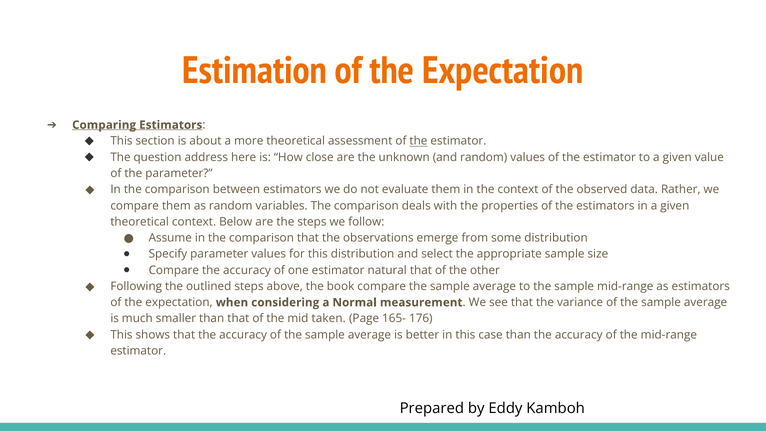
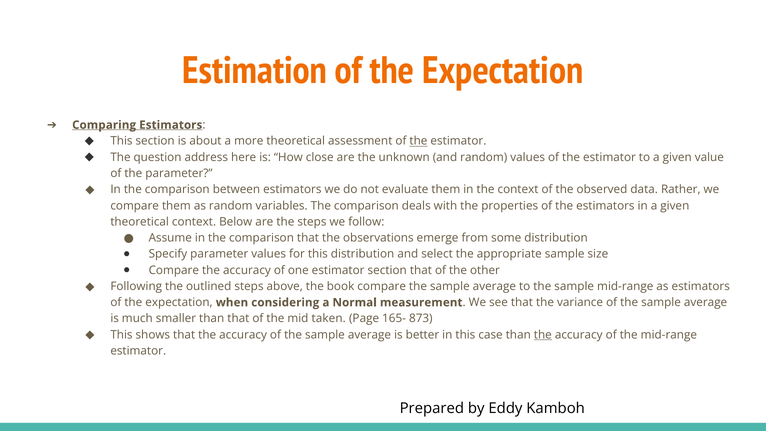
estimator natural: natural -> section (387, 270)
176: 176 -> 873 (421, 319)
the underline: none -> present (543, 335)
